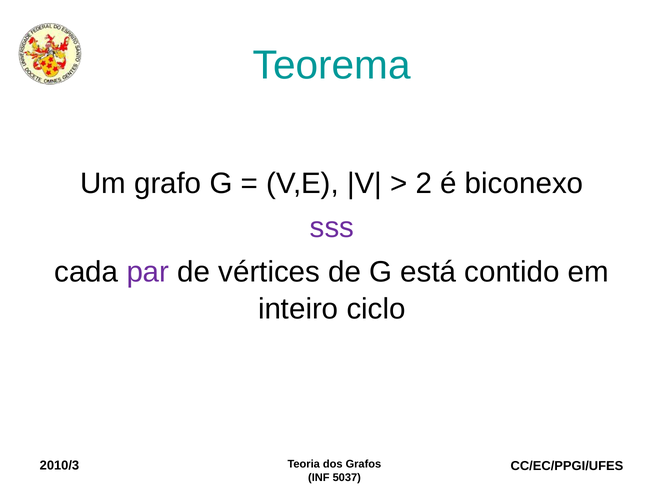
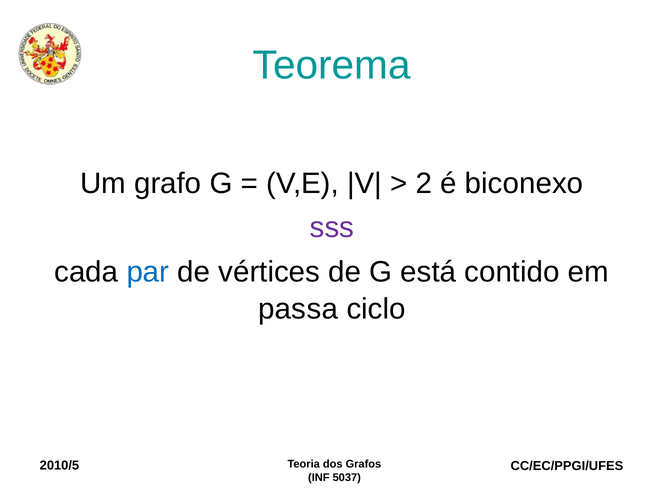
par colour: purple -> blue (148, 272)
inteiro: inteiro -> passa (298, 309)
2010/3: 2010/3 -> 2010/5 (59, 466)
